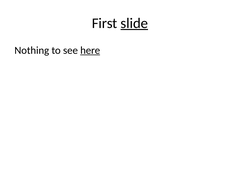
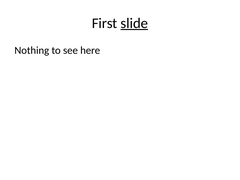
here underline: present -> none (90, 50)
